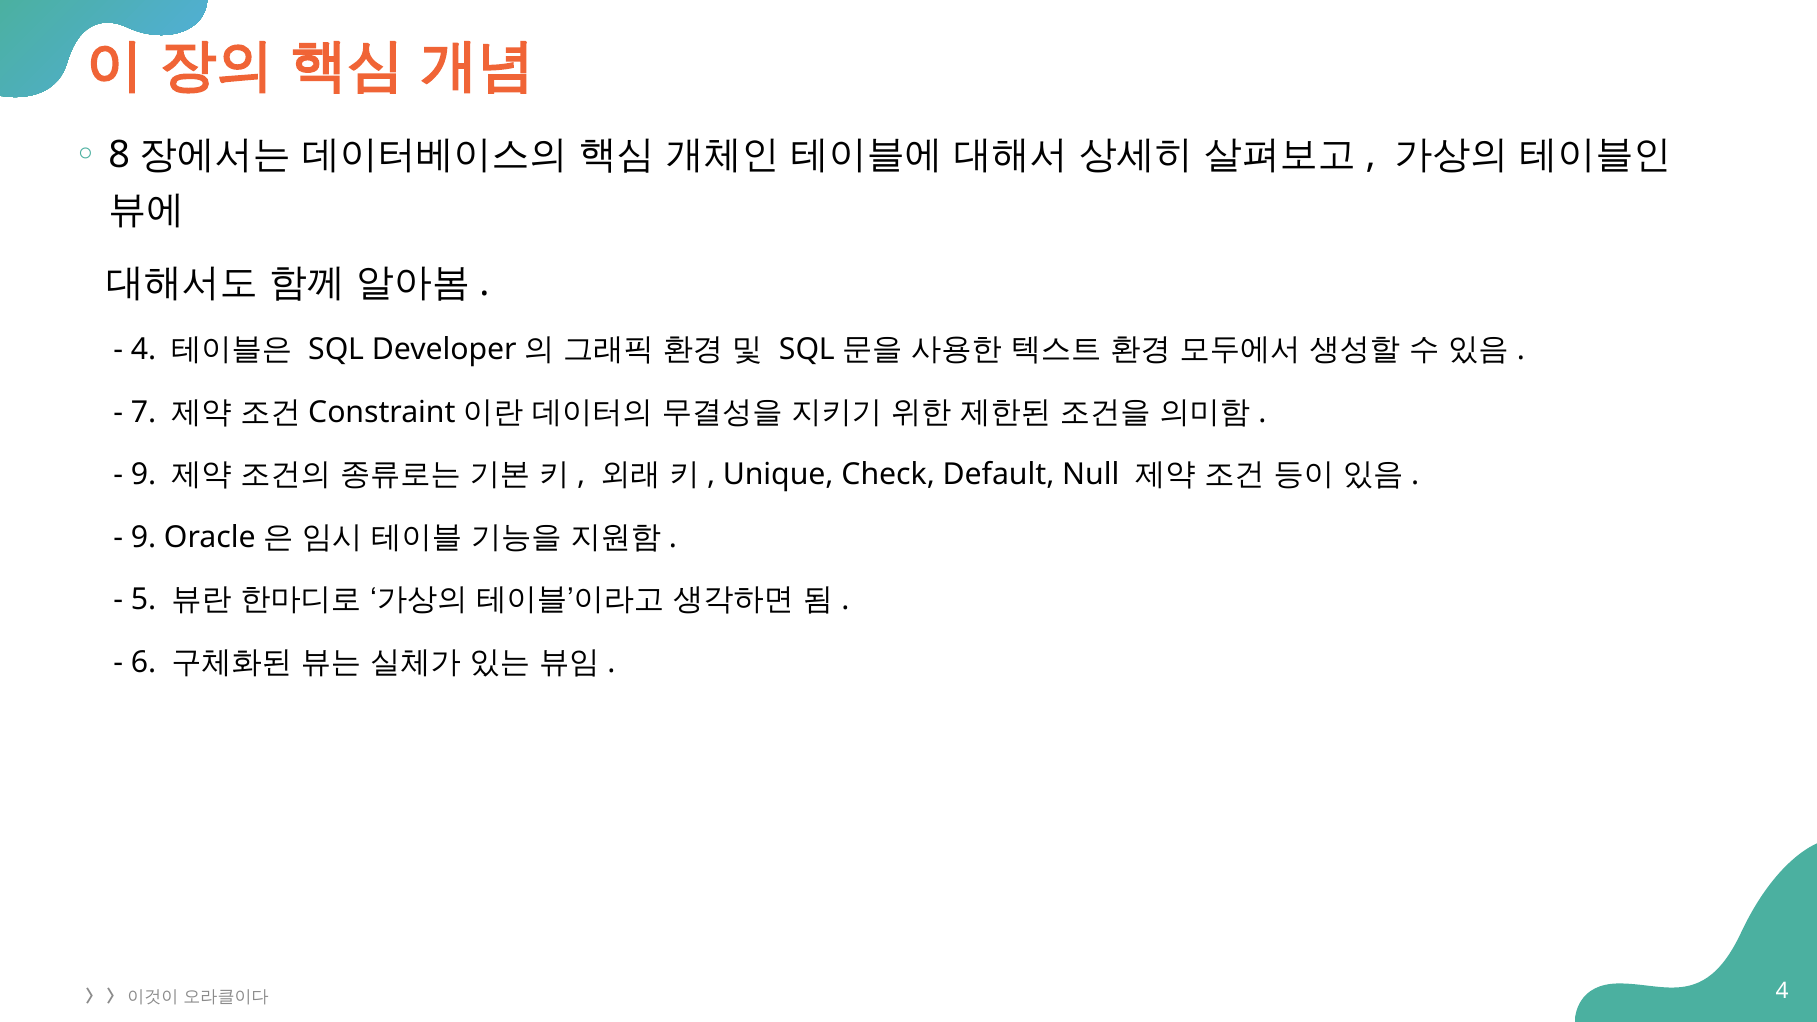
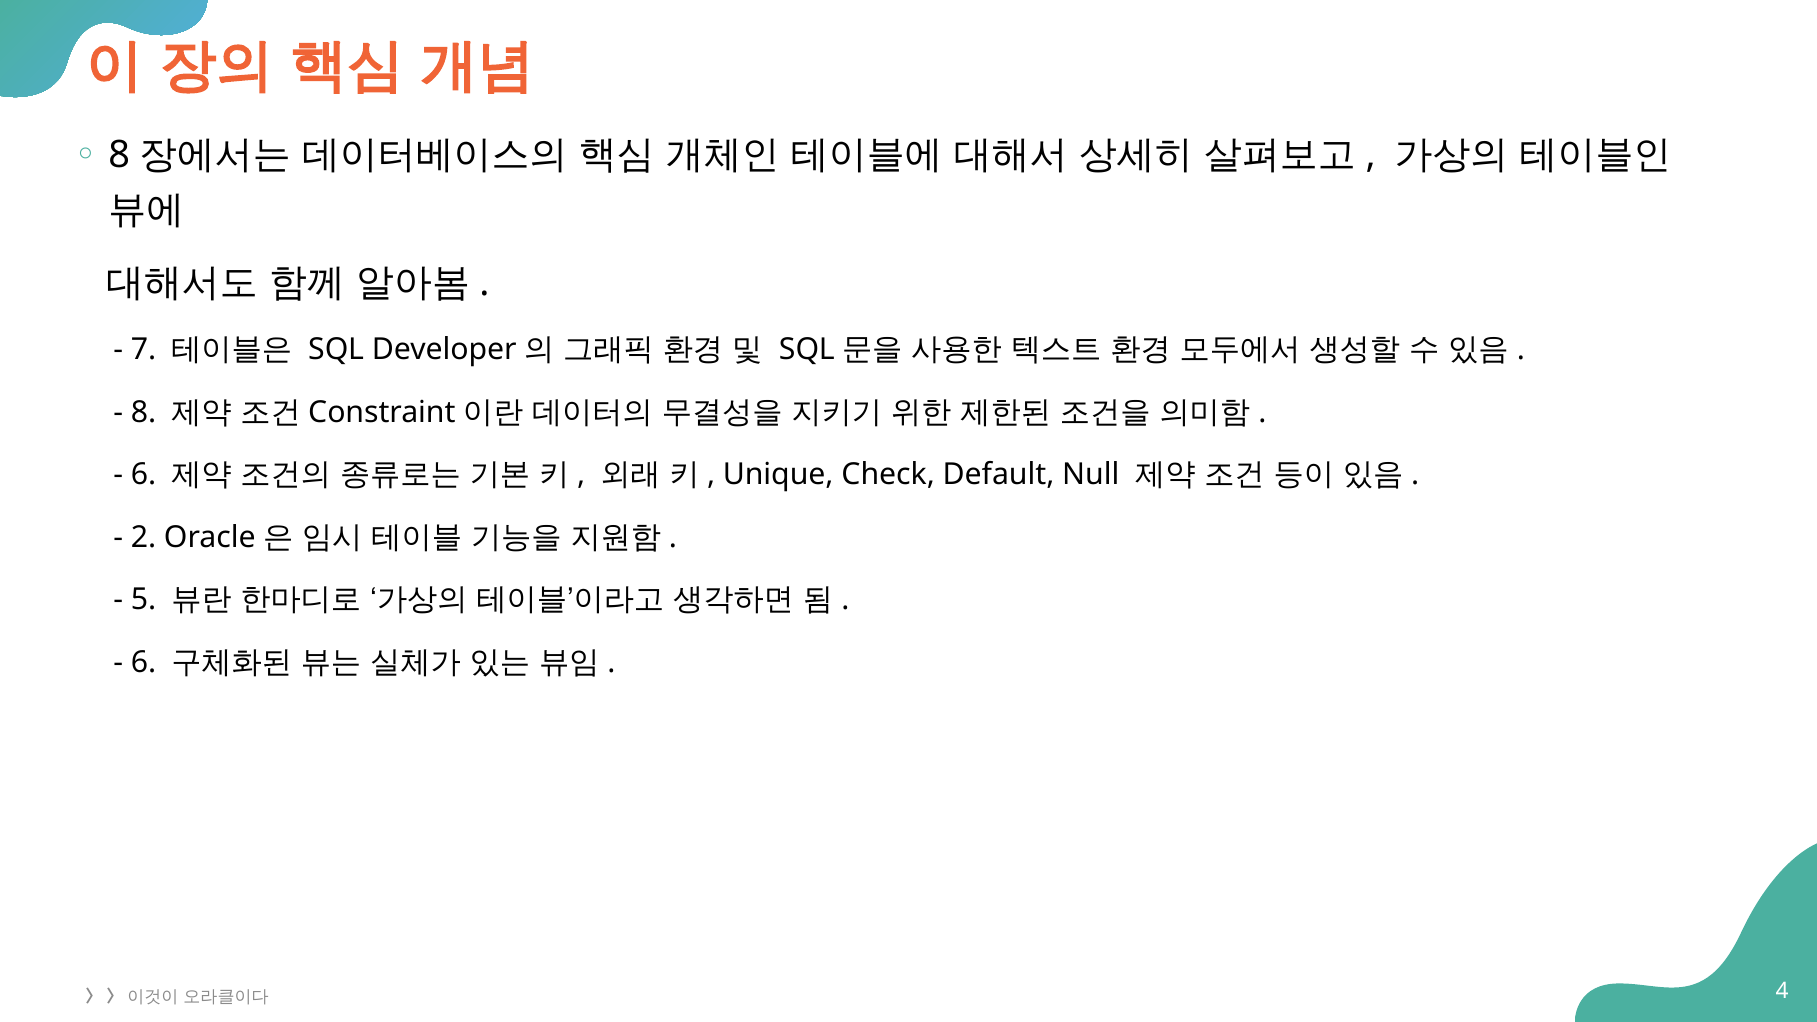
4: 4 -> 7 (144, 350)
7: 7 -> 8 (144, 412)
9: 9 -> 6 (144, 475)
9: 9 -> 2 (144, 537)
